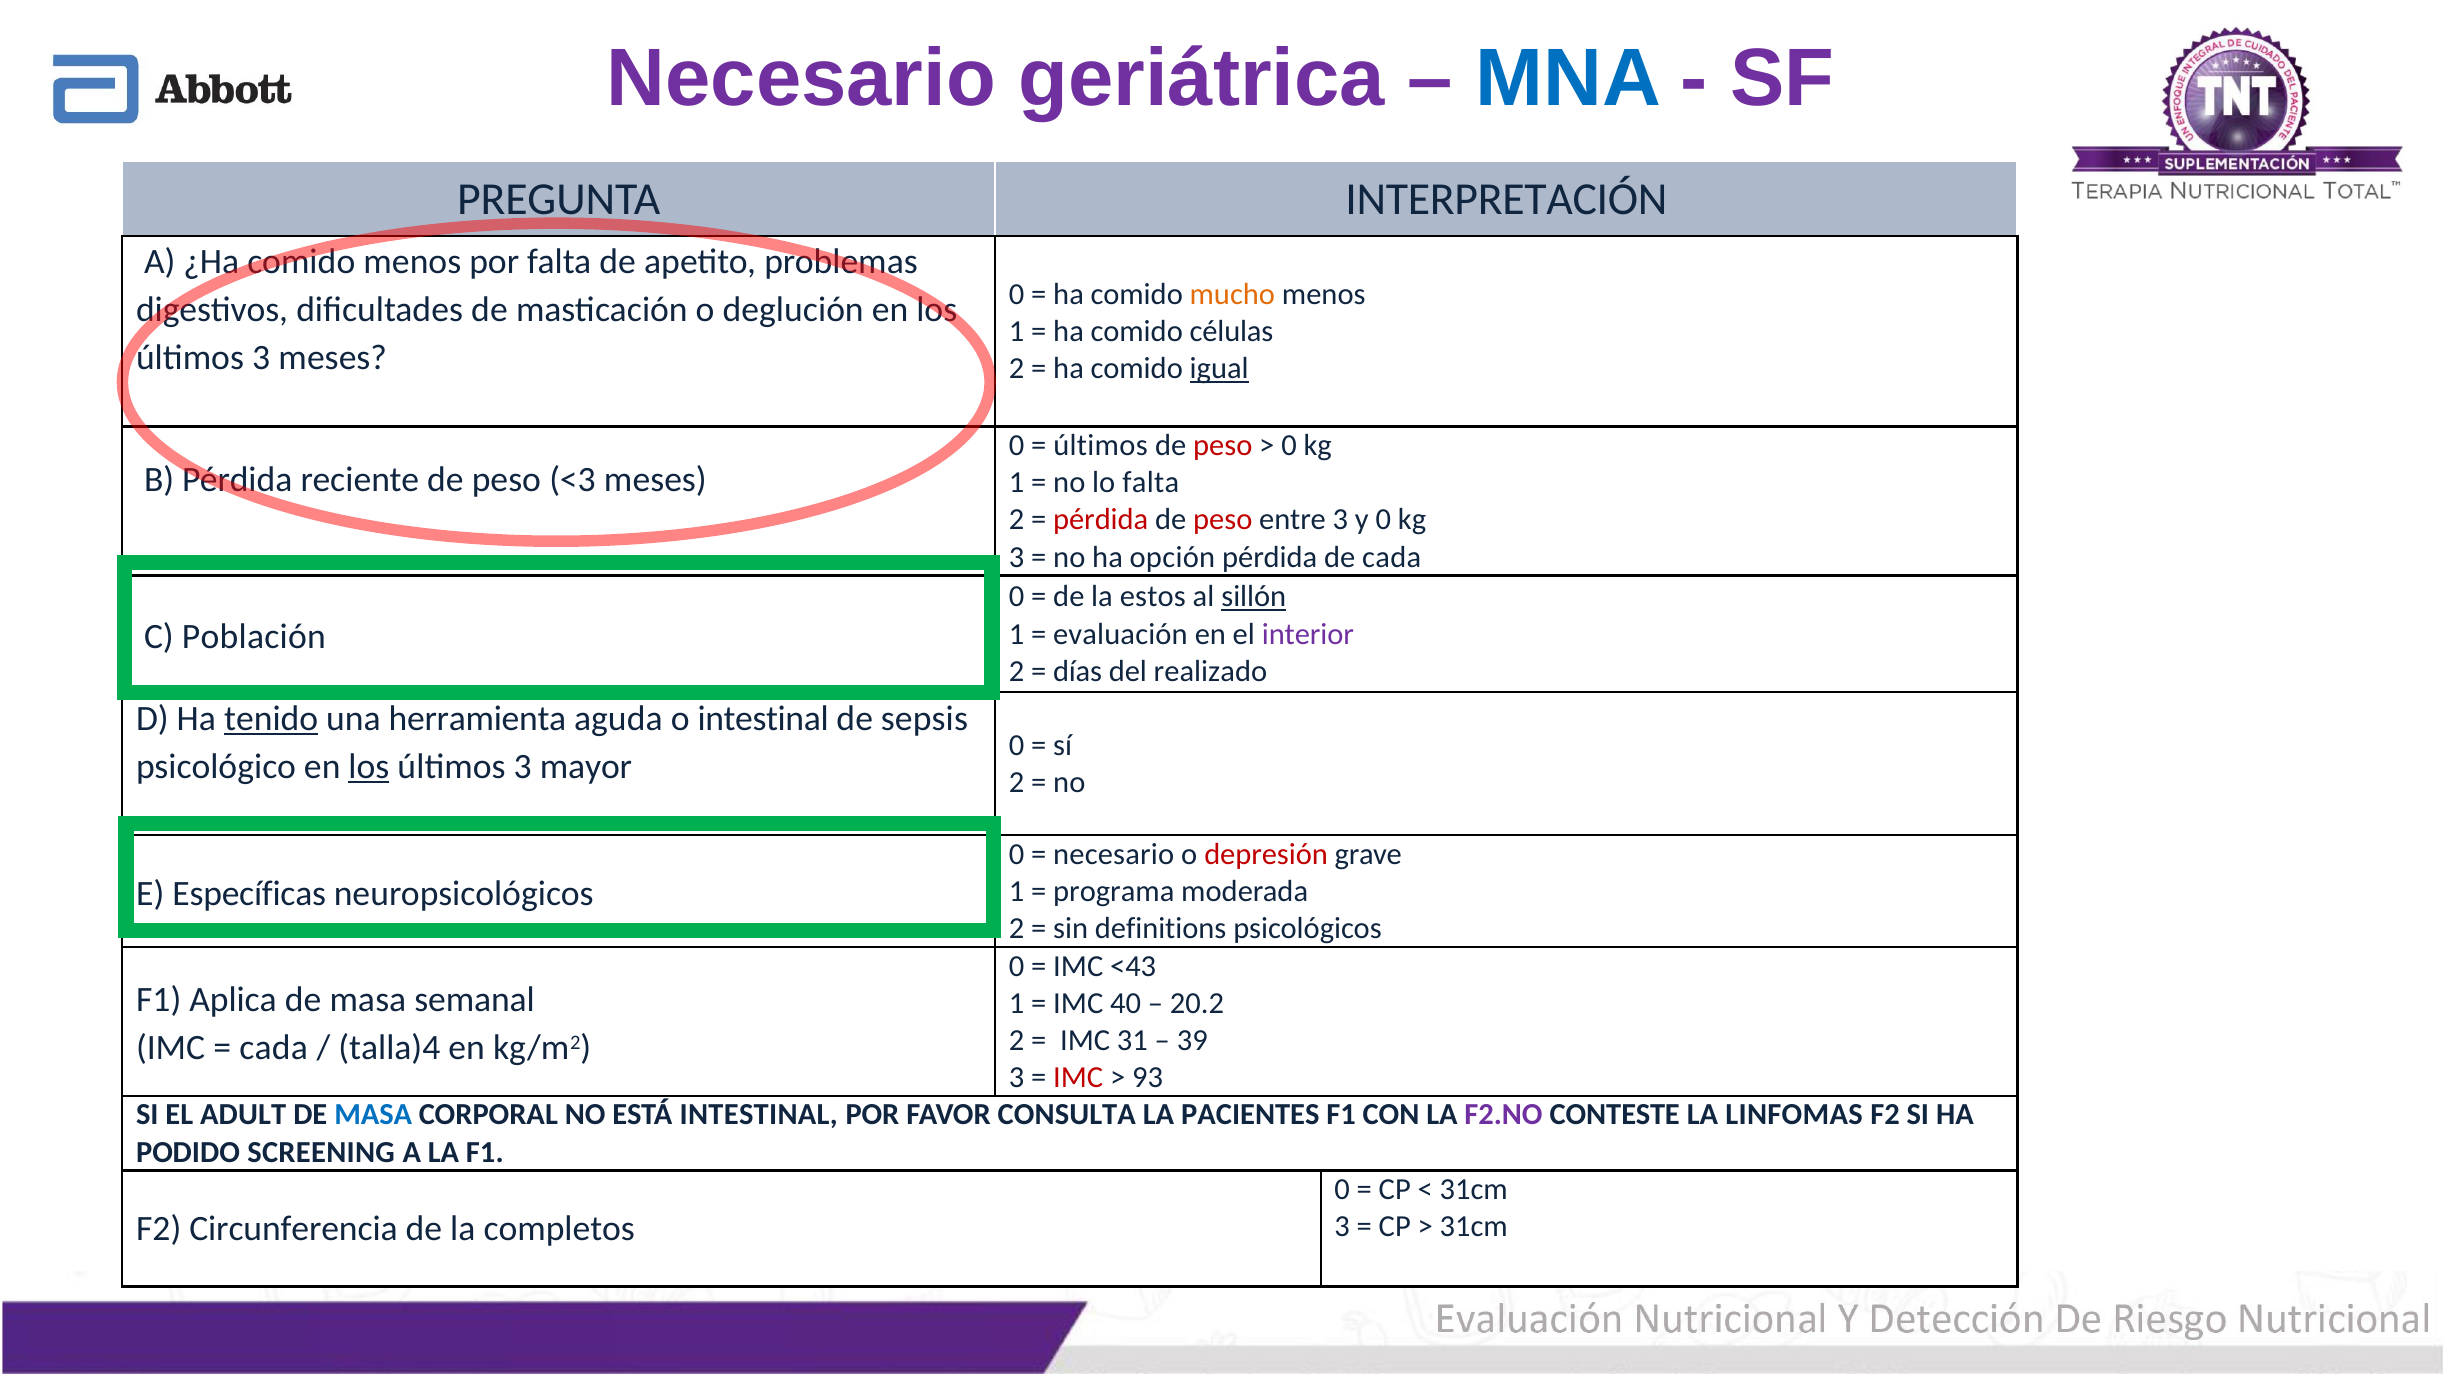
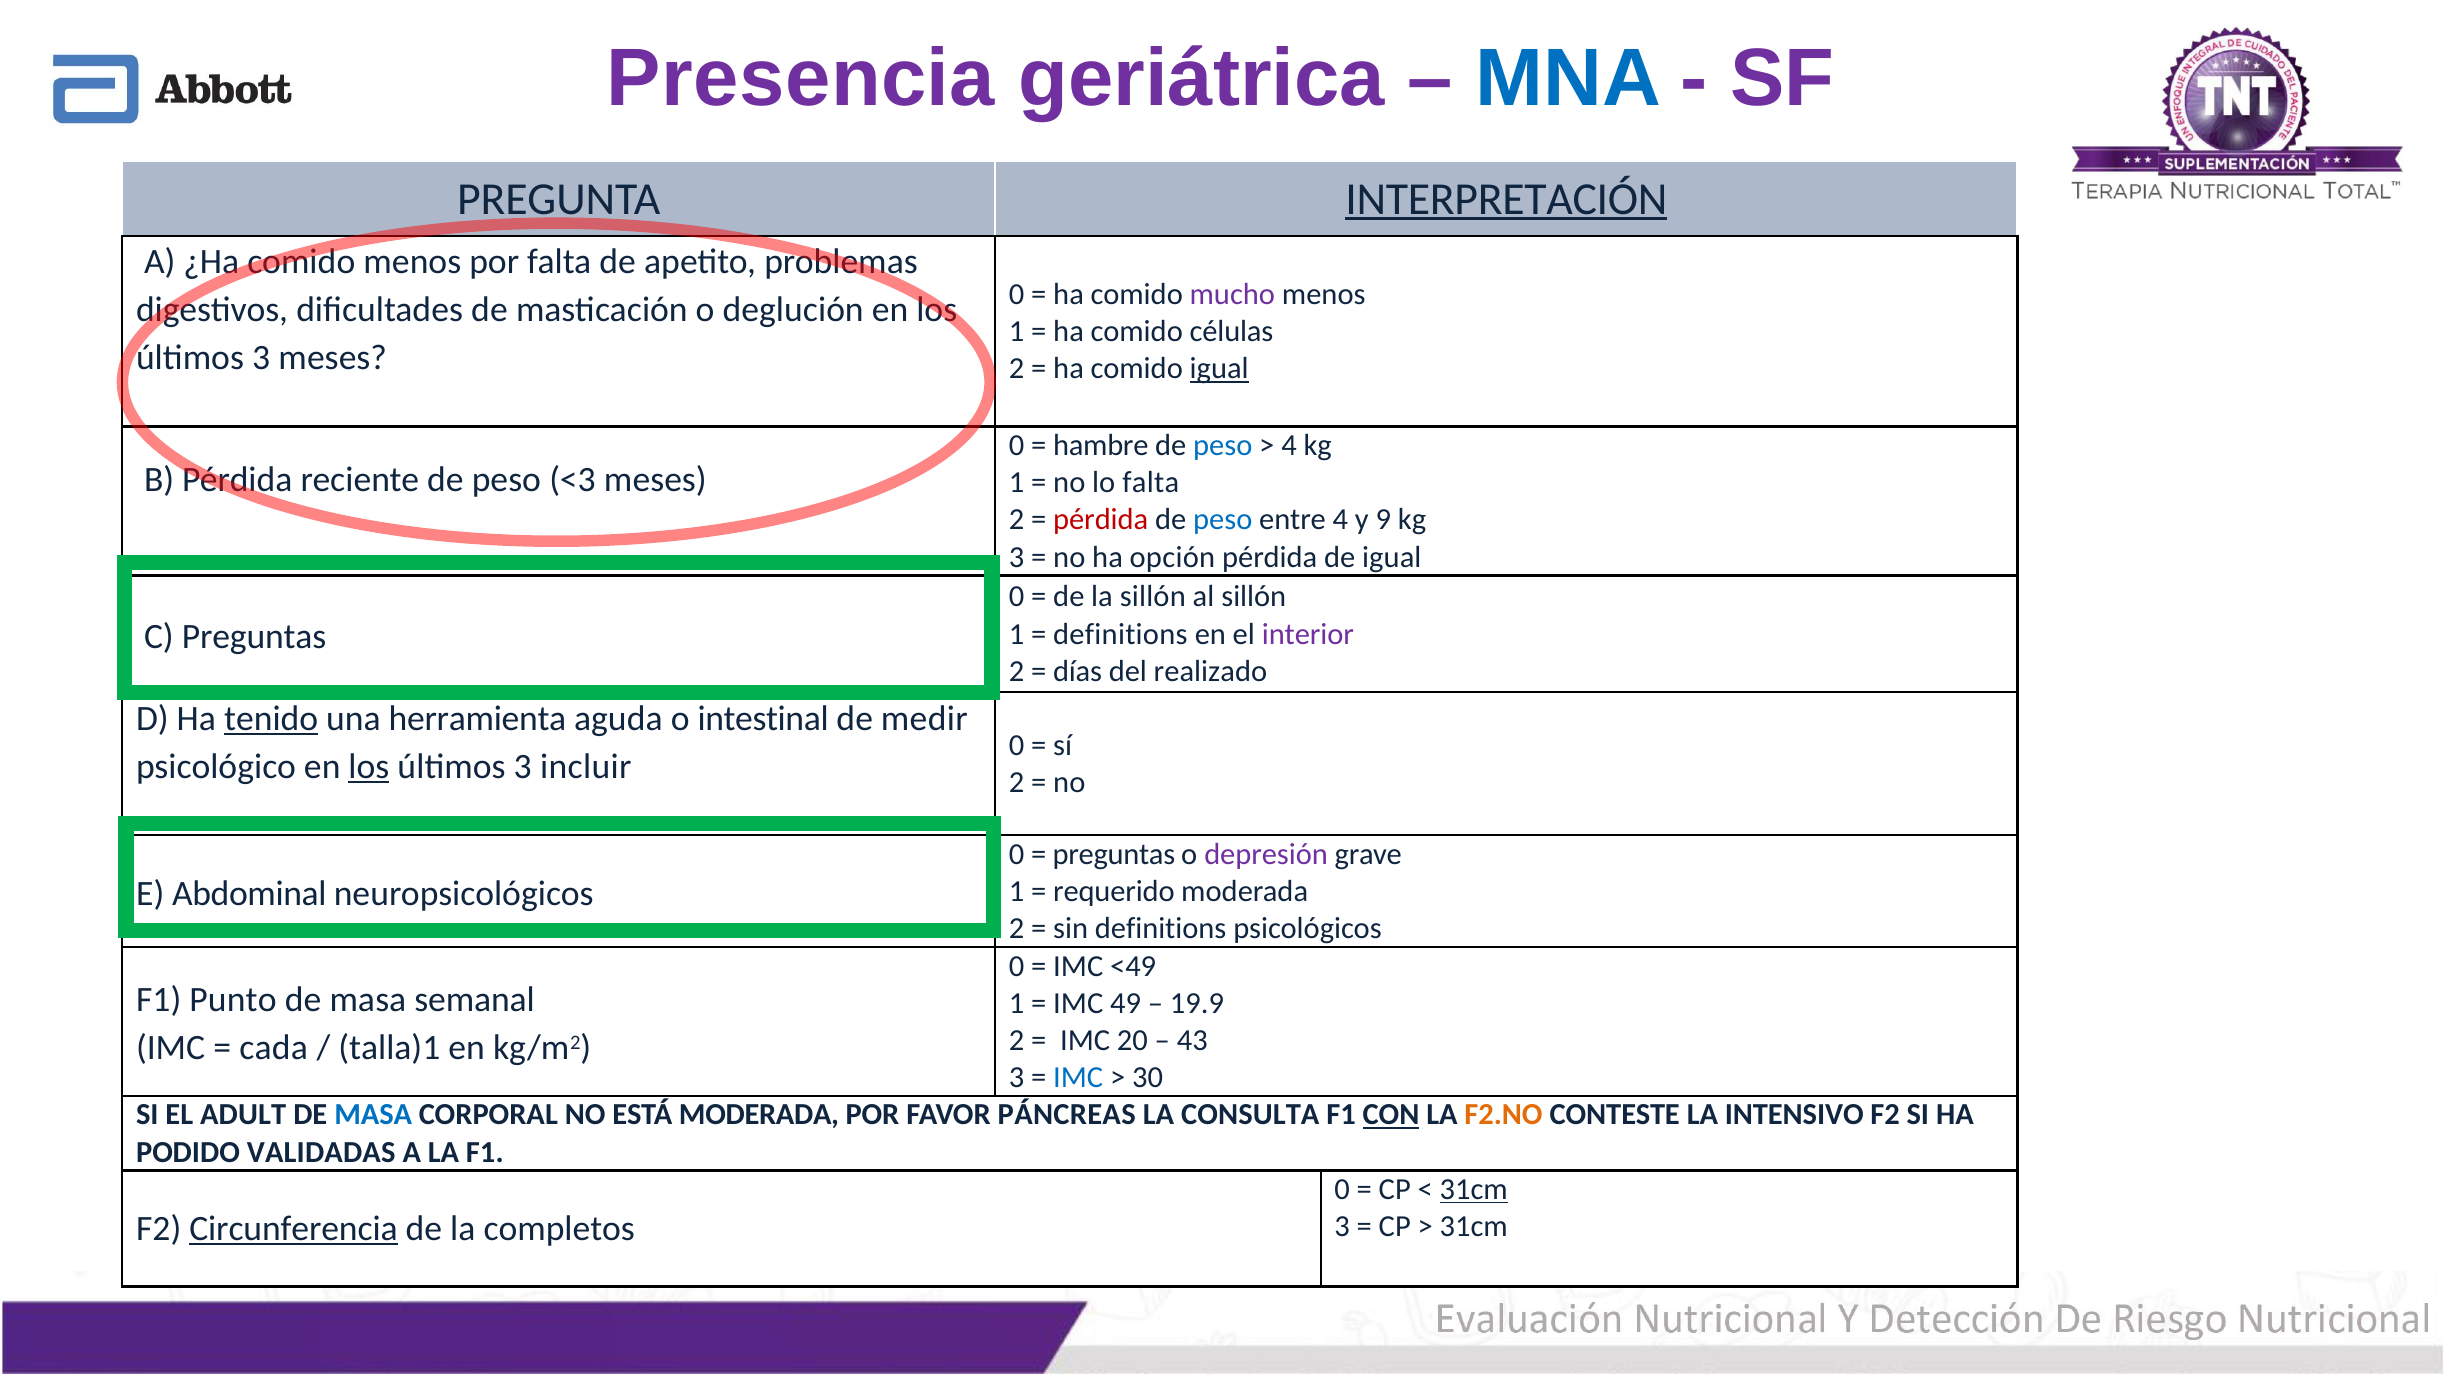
Necesario: Necesario -> Presencia (801, 78)
INTERPRETACIÓN underline: none -> present (1506, 199)
mucho colour: orange -> purple (1232, 294)
últimos: últimos -> hambre (1101, 445)
peso colour: red -> blue (1223, 445)
0: 0 -> 4 (1289, 445)
peso colour: red -> blue (1223, 520)
entre 3: 3 -> 4 (1340, 520)
y 0: 0 -> 9 (1383, 520)
de cada: cada -> igual (1392, 557)
la estos: estos -> sillón (1153, 597)
sillón underline: present -> none (1254, 597)
evaluación: evaluación -> definitions (1120, 634)
C Población: Población -> Preguntas (254, 637)
sepsis: sepsis -> medir (924, 719)
mayor: mayor -> incluir (586, 766)
necesario: necesario -> preguntas (1114, 854)
depresión colour: red -> purple (1266, 854)
programa: programa -> requerido (1114, 892)
Específicas: Específicas -> Abdominal (249, 894)
<43: <43 -> <49 (1133, 966)
Aplica: Aplica -> Punto (233, 1000)
40: 40 -> 49 (1126, 1003)
20.2: 20.2 -> 19.9 (1197, 1003)
31: 31 -> 20 (1132, 1041)
39: 39 -> 43 (1192, 1041)
talla)4: talla)4 -> talla)1 (389, 1048)
IMC colour: red -> blue (1078, 1078)
93: 93 -> 30 (1148, 1078)
ESTÁ INTESTINAL: INTESTINAL -> MODERADA (759, 1115)
CONSULTA: CONSULTA -> PÁNCREAS (1067, 1115)
PACIENTES: PACIENTES -> CONSULTA (1250, 1115)
CON underline: none -> present (1391, 1115)
F2.NO colour: purple -> orange (1504, 1115)
LINFOMAS: LINFOMAS -> INTENSIVO (1794, 1115)
SCREENING: SCREENING -> VALIDADAS (321, 1152)
31cm underline: none -> present (1474, 1190)
Circunferencia underline: none -> present (293, 1229)
